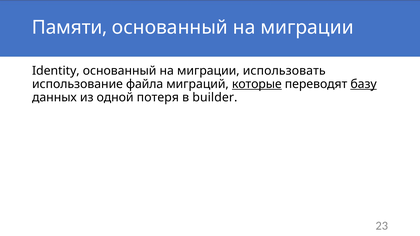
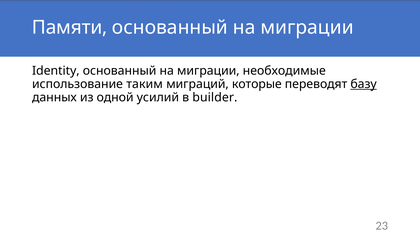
использовать: использовать -> необходимые (284, 71)
файла: файла -> таким (145, 84)
которые underline: present -> none (257, 84)
потеря: потеря -> усилий (158, 97)
